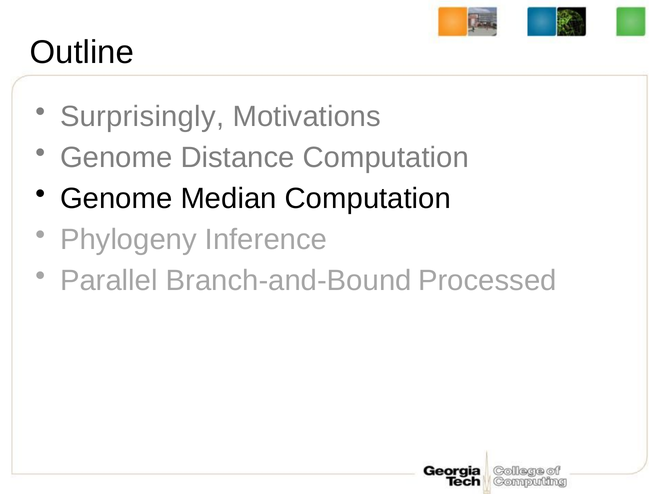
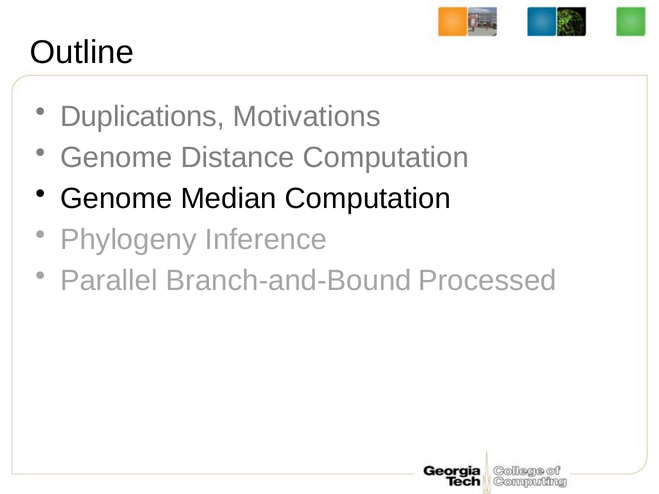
Surprisingly: Surprisingly -> Duplications (142, 117)
